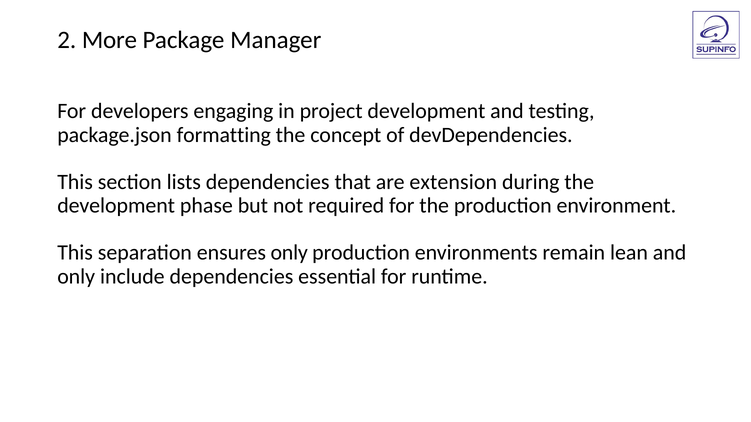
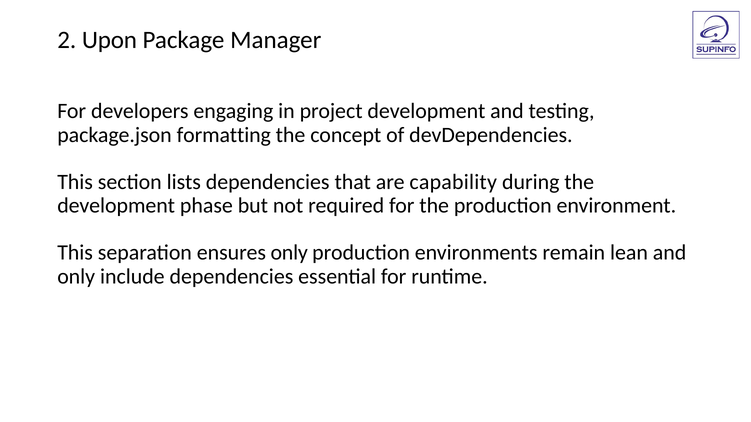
More: More -> Upon (109, 40)
extension: extension -> capability (453, 182)
